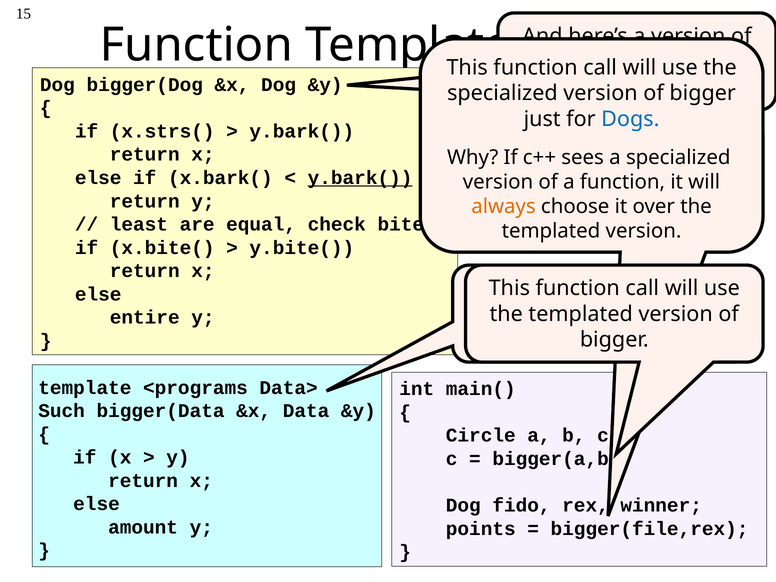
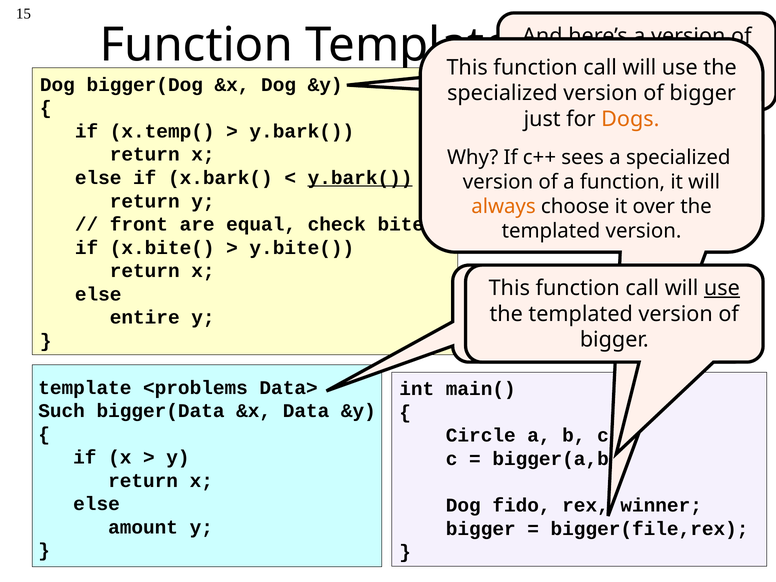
Dogs colour: blue -> orange (630, 119)
x.strs(: x.strs( -> x.temp( (162, 131)
least: least -> front (139, 224)
use underline: none -> present (722, 288)
<programs: <programs -> <problems (195, 388)
points: points -> bigger (481, 529)
